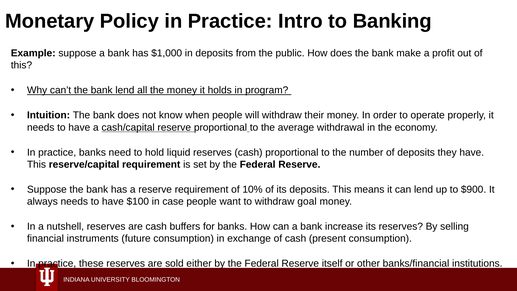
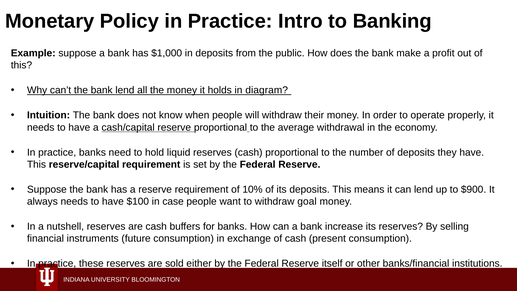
program: program -> diagram (267, 90)
